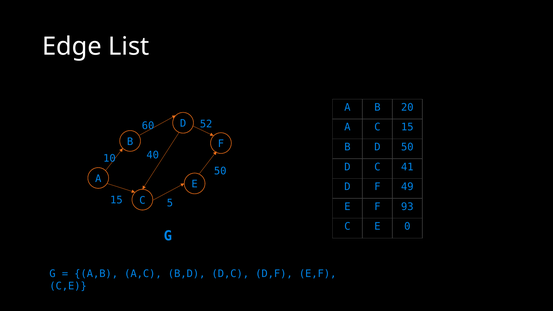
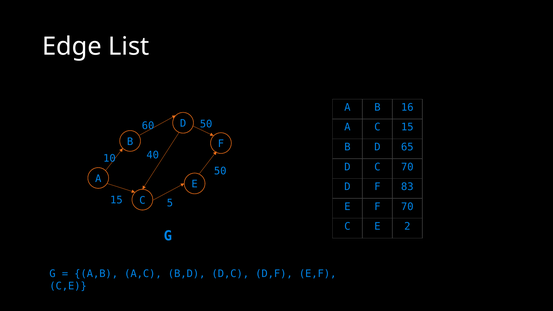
20: 20 -> 16 (407, 107)
60 52: 52 -> 50 (206, 124)
D 50: 50 -> 65 (407, 147)
C 41: 41 -> 70 (407, 167)
49: 49 -> 83 (407, 187)
F 93: 93 -> 70 (407, 207)
0: 0 -> 2 (407, 227)
